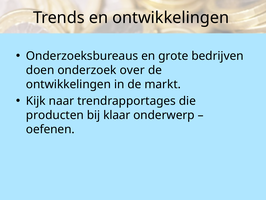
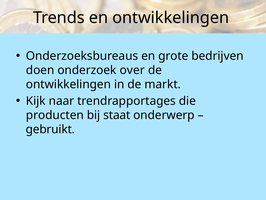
klaar: klaar -> staat (117, 115)
oefenen: oefenen -> gebruikt (50, 129)
